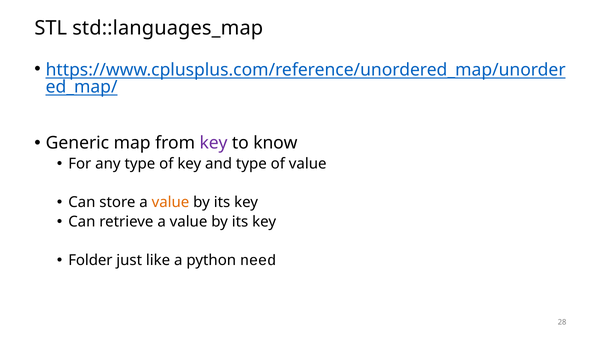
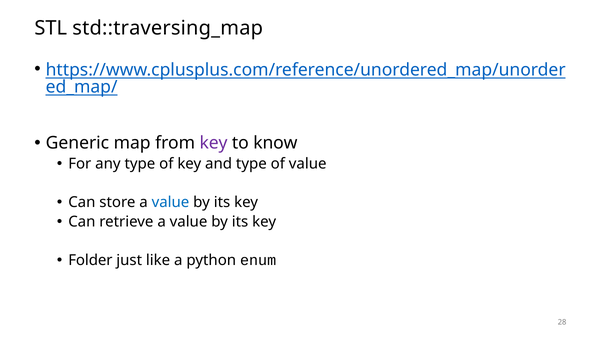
std::languages_map: std::languages_map -> std::traversing_map (168, 28)
value colour: orange -> blue (171, 202)
need: need -> enum (258, 260)
